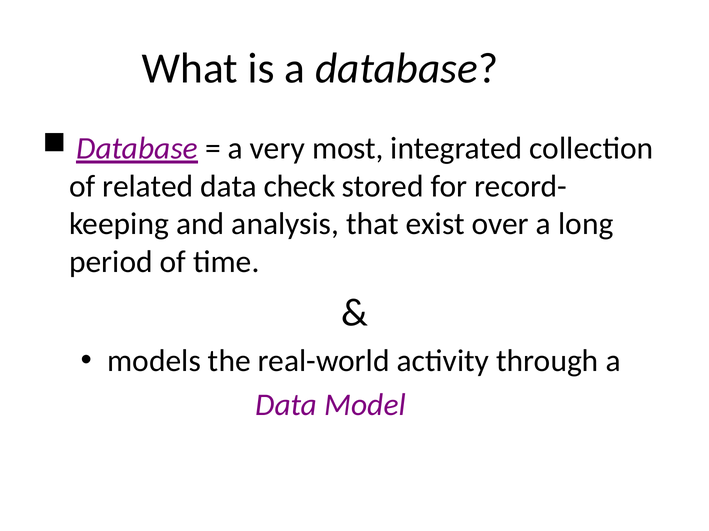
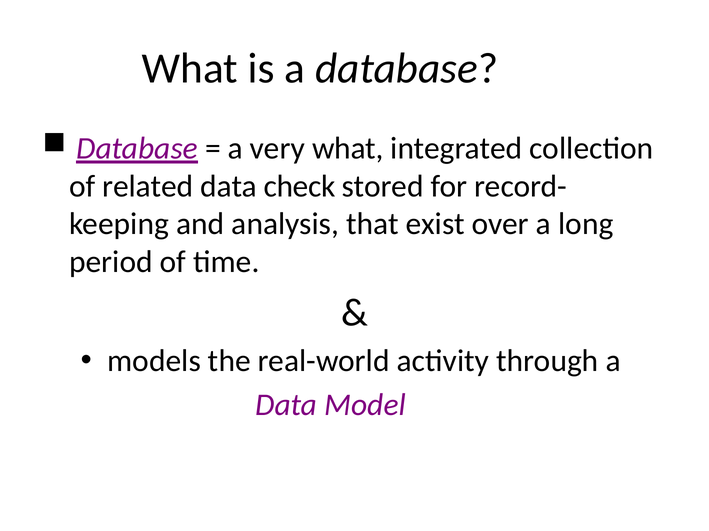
very most: most -> what (348, 149)
